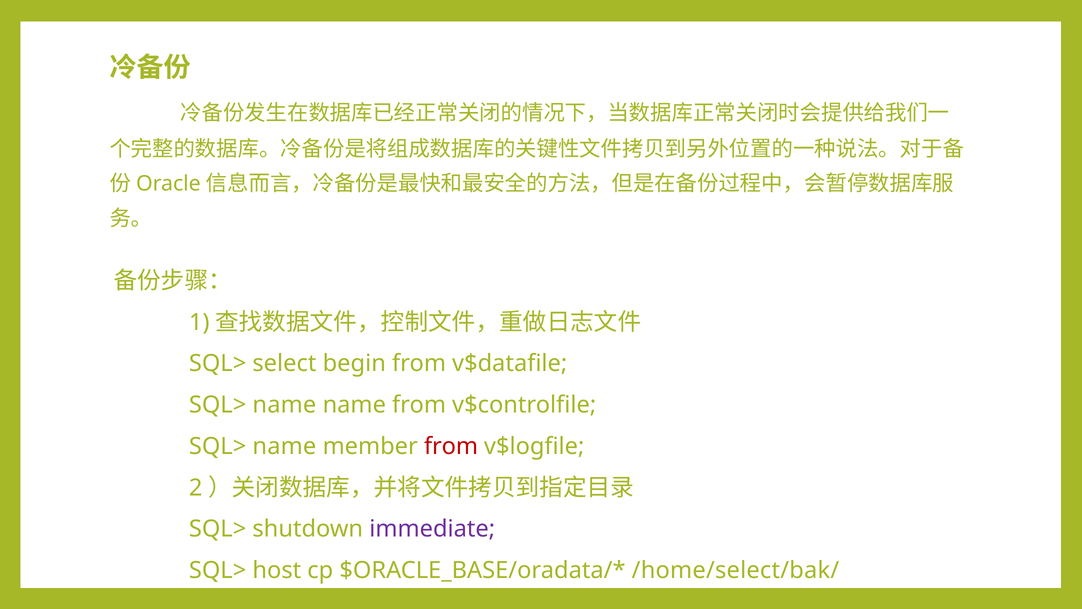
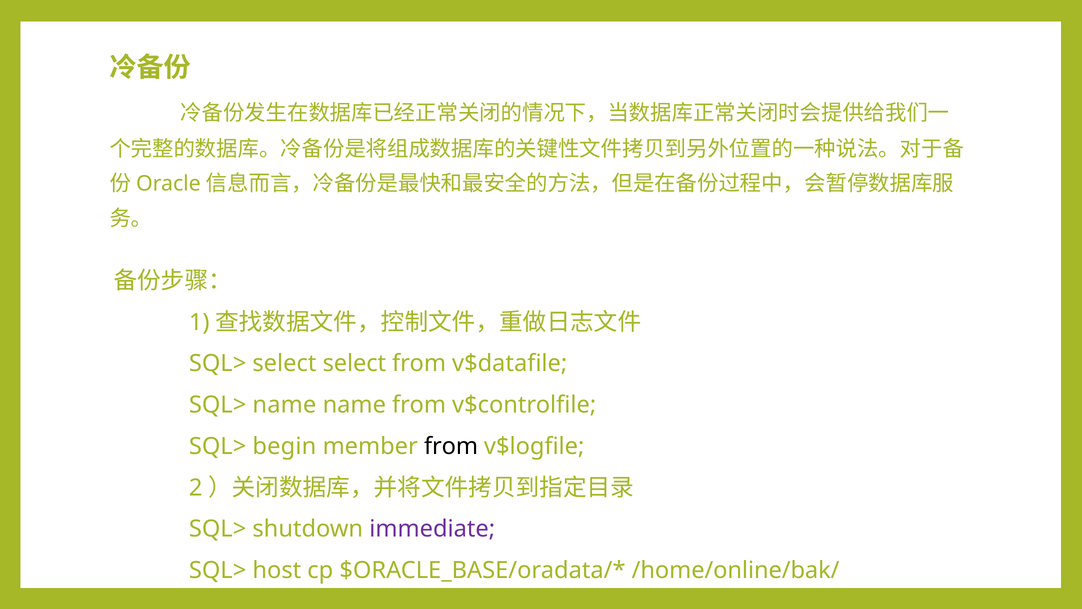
select begin: begin -> select (354, 363)
name: name -> begin (284, 446)
from colour: red -> black (451, 446)
/home/select/bak/: /home/select/bak/ -> /home/online/bak/ (736, 570)
